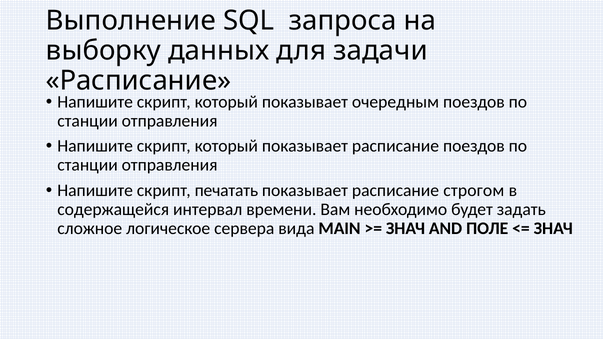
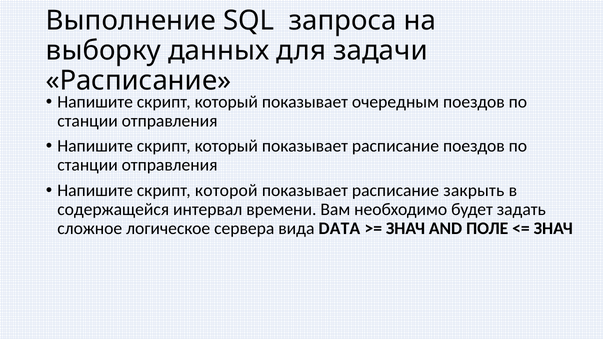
печатать: печатать -> которой (226, 191)
строгом: строгом -> закрыть (474, 191)
MAIN: MAIN -> DATA (339, 229)
